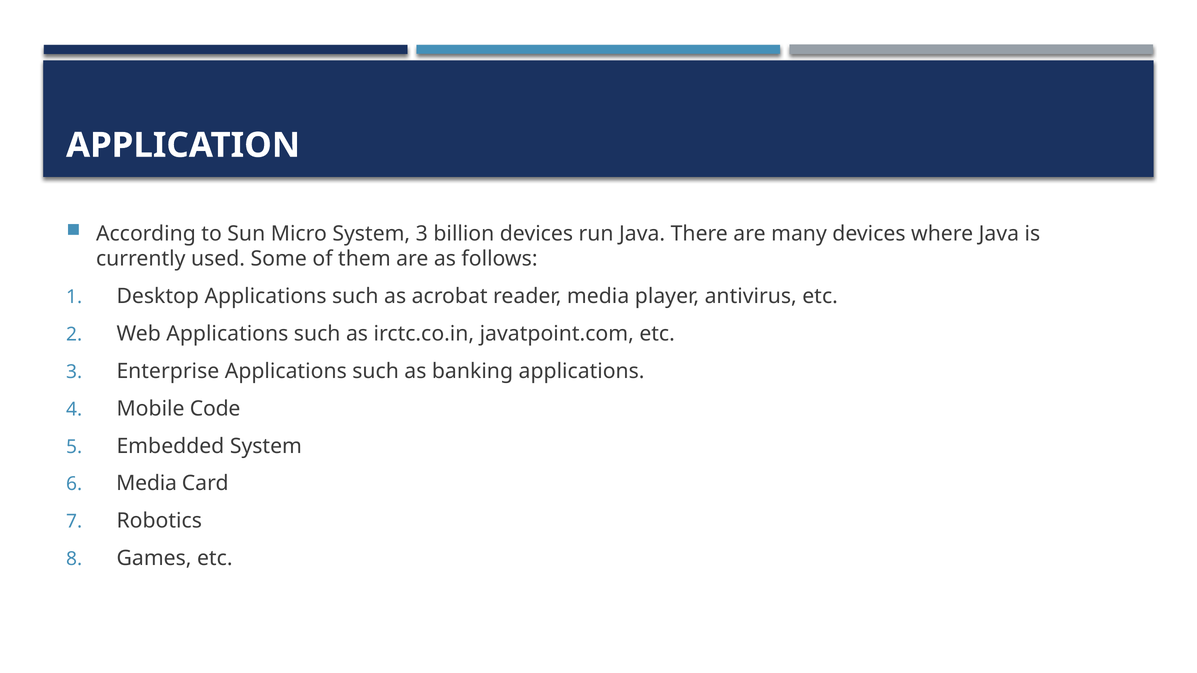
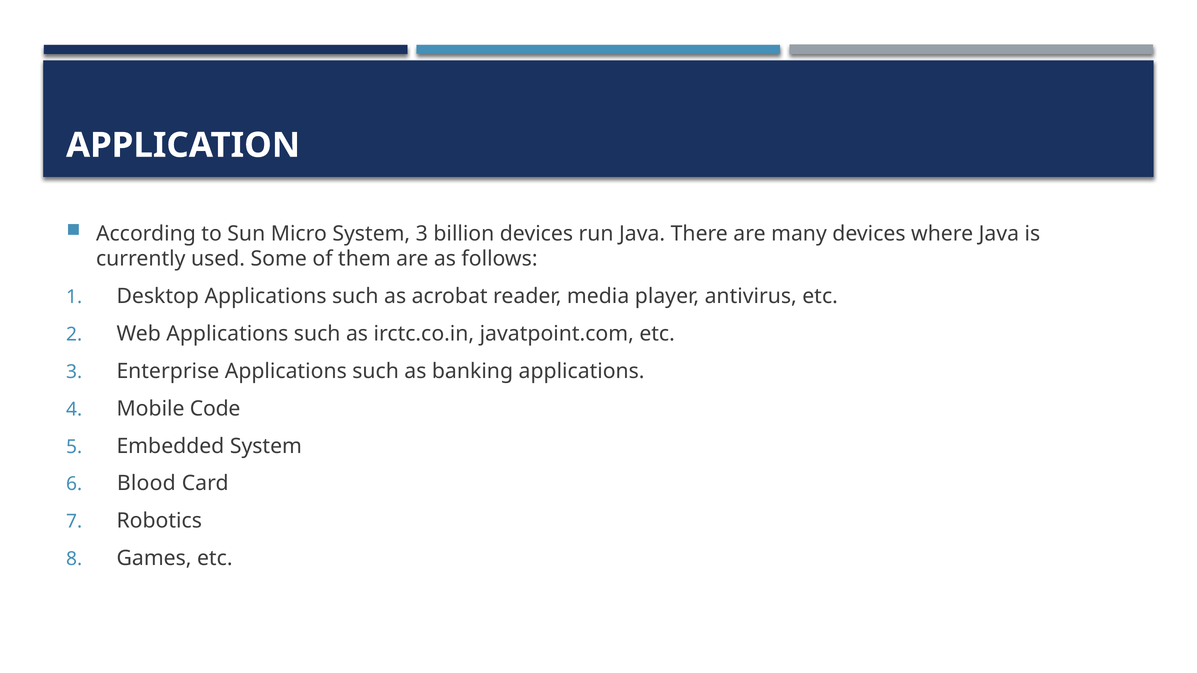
Media: Media -> Blood (146, 484)
